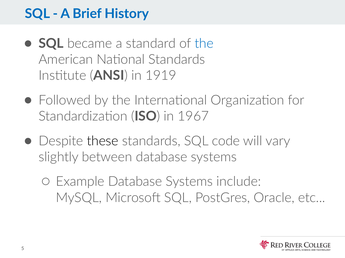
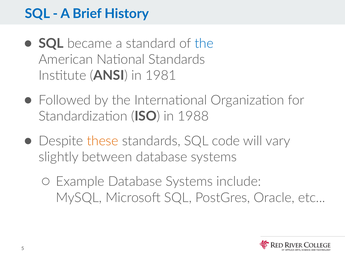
1919: 1919 -> 1981 (161, 76)
1967: 1967 -> 1988 (193, 117)
these colour: black -> orange (103, 141)
